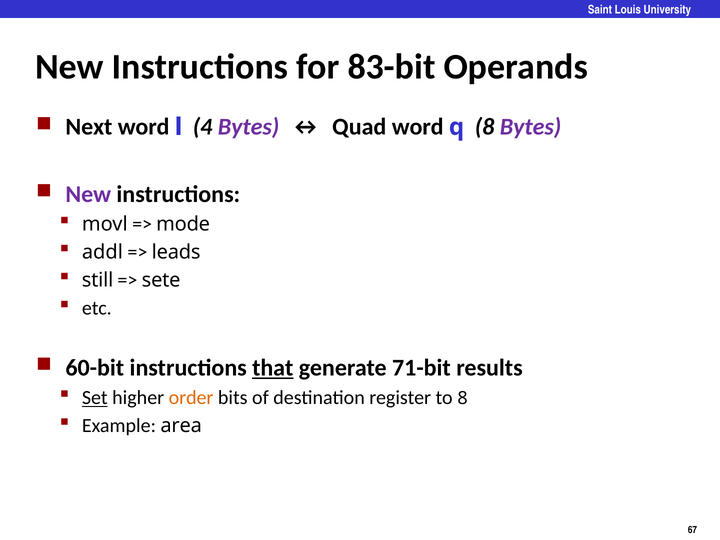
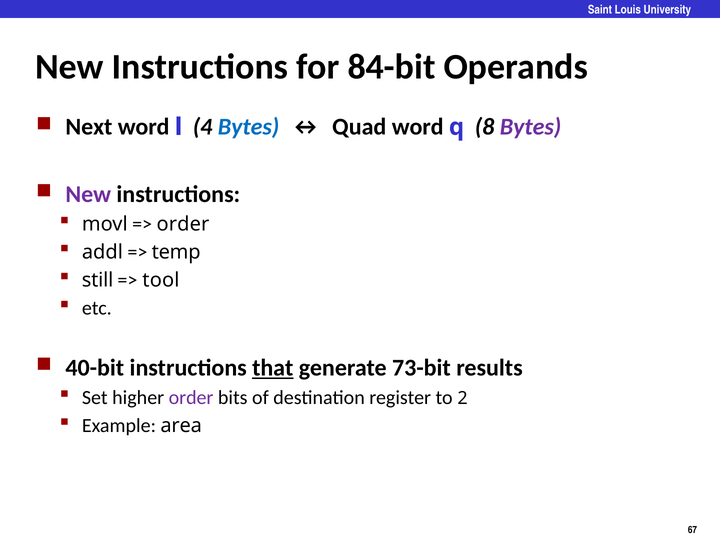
83-bit: 83-bit -> 84-bit (392, 67)
Bytes colour: purple -> blue (249, 127)
mode: mode -> order (183, 224)
leads: leads -> temp (176, 252)
sete: sete -> tool (161, 280)
60-bit: 60-bit -> 40-bit (95, 368)
71-bit: 71-bit -> 73-bit (421, 368)
Set underline: present -> none (95, 398)
order colour: orange -> purple (191, 398)
to 8: 8 -> 2 (463, 399)
